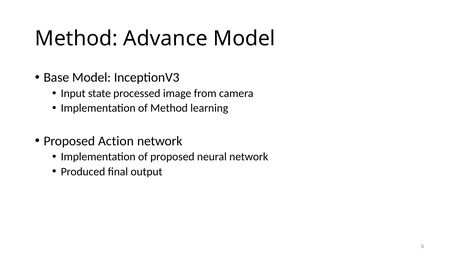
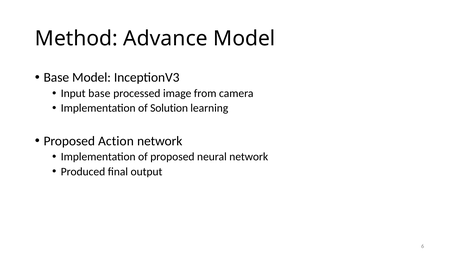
Input state: state -> base (99, 93)
of Method: Method -> Solution (169, 108)
